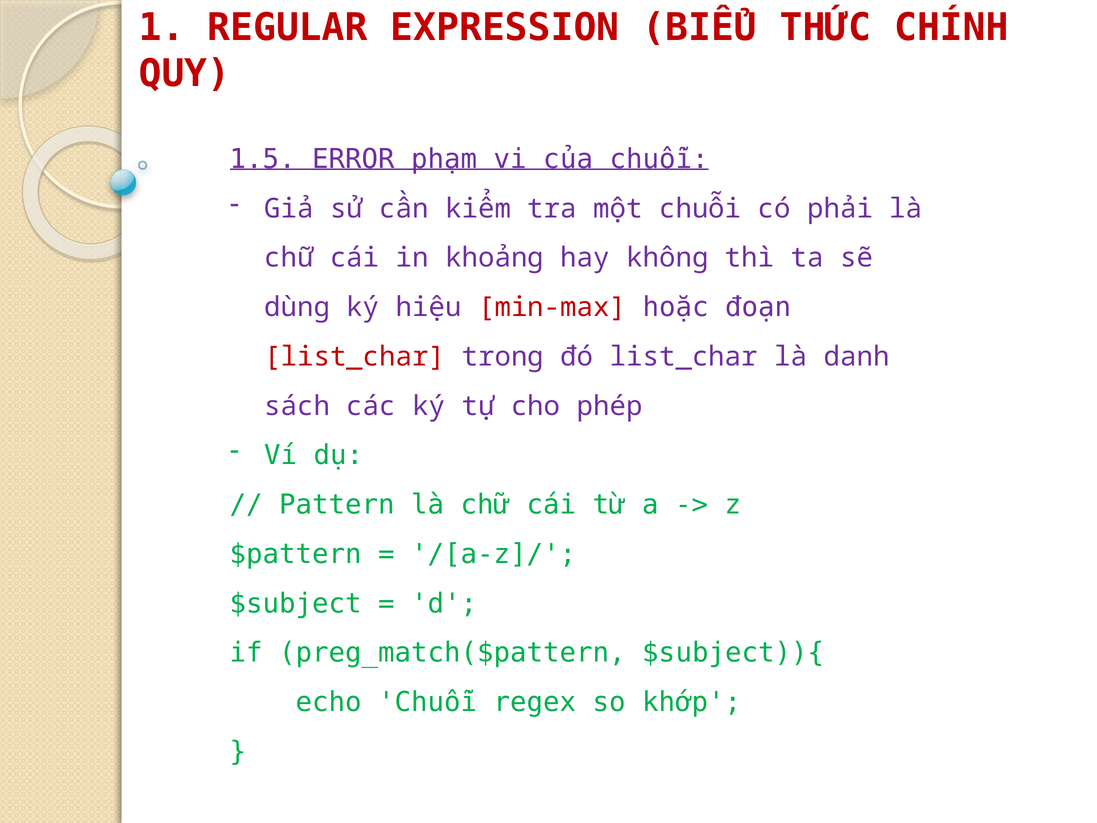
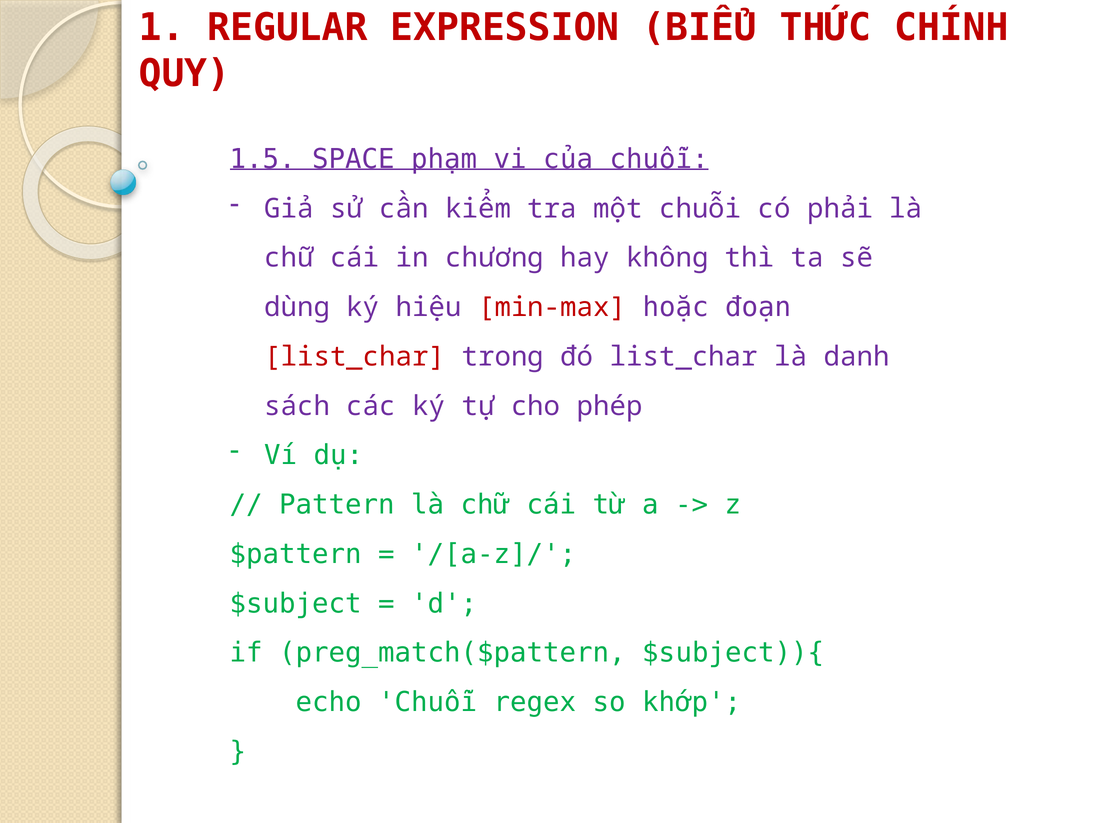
ERROR: ERROR -> SPACE (354, 159)
khoảng: khoảng -> chương (495, 258)
